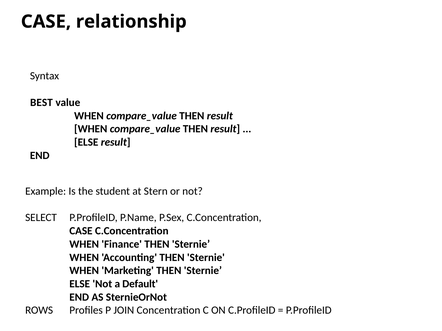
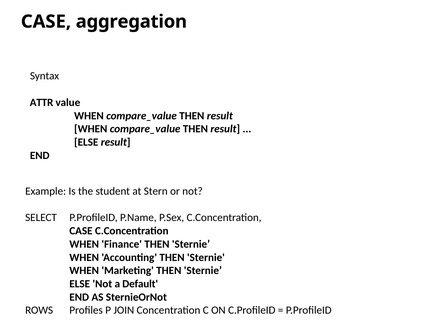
relationship: relationship -> aggregation (131, 22)
BEST: BEST -> ATTR (42, 103)
